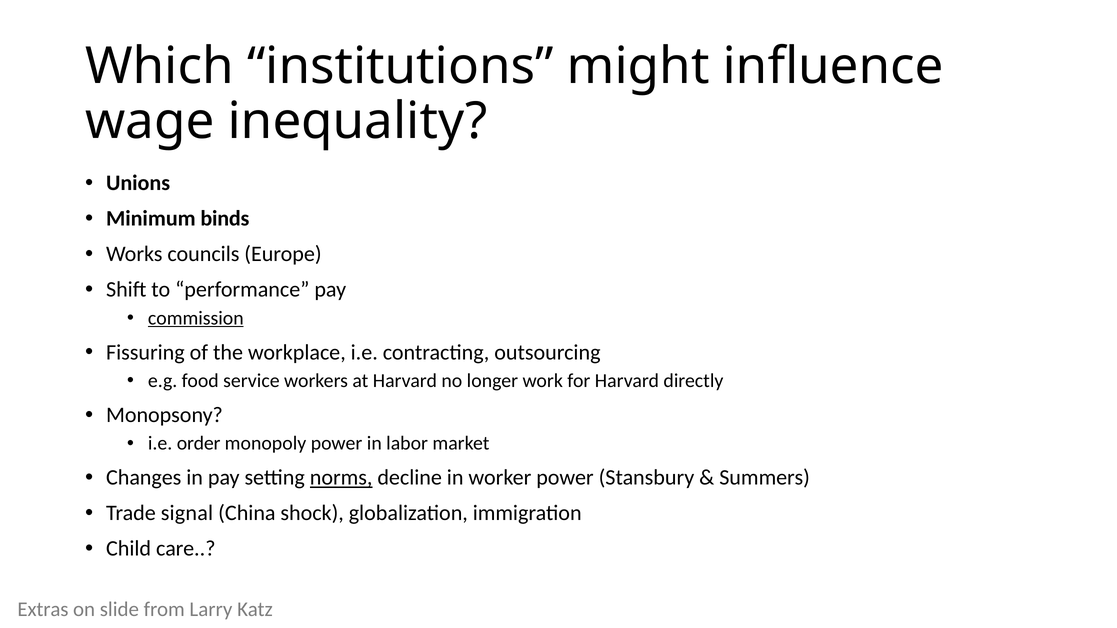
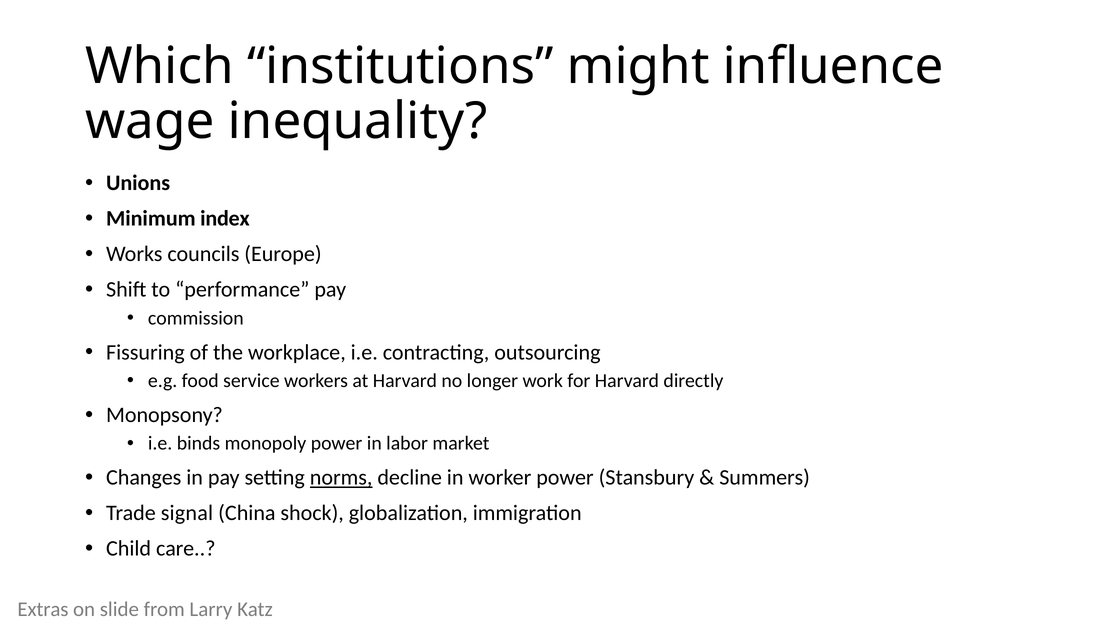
binds: binds -> index (225, 219)
commission underline: present -> none (196, 318)
order: order -> binds (199, 444)
